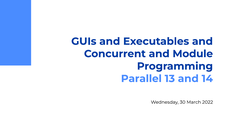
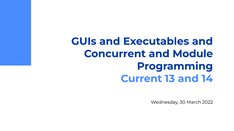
Parallel: Parallel -> Current (141, 79)
